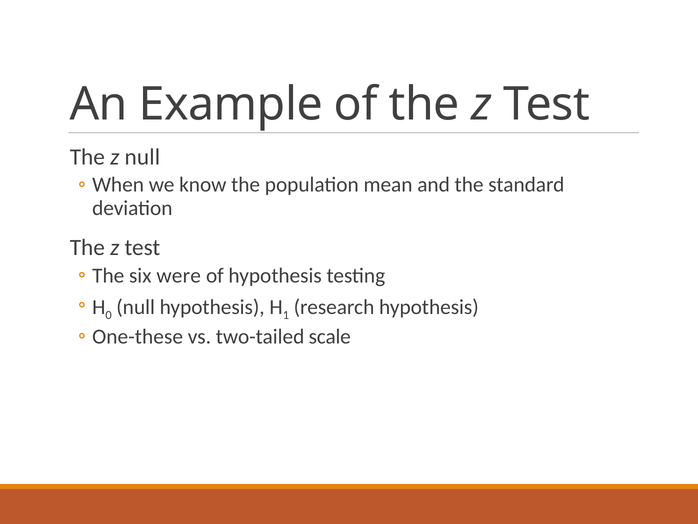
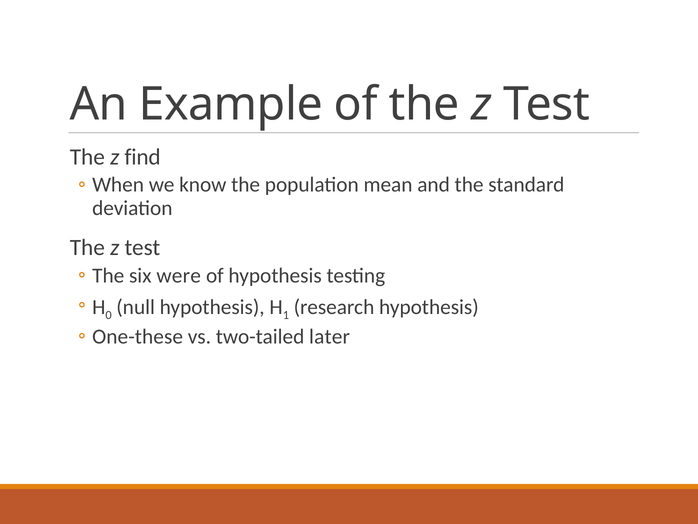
z null: null -> find (143, 157)
scale: scale -> later (330, 336)
